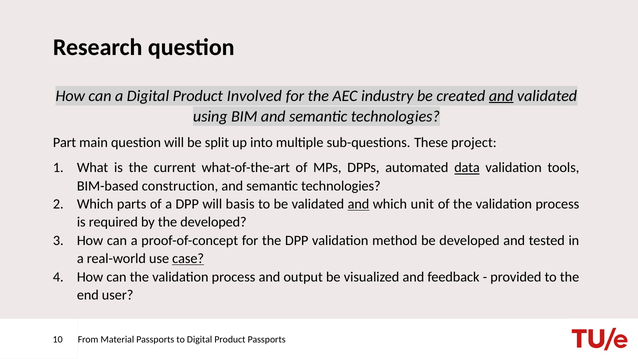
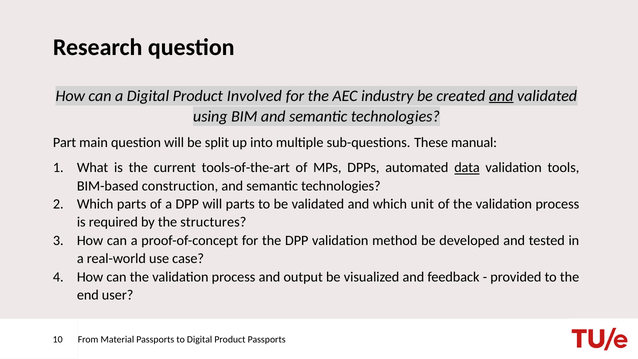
project: project -> manual (474, 142)
what-of-the-art: what-of-the-art -> tools-of-the-art (246, 168)
will basis: basis -> parts (240, 204)
and underline: present -> none (359, 204)
the developed: developed -> structures (213, 222)
case underline: present -> none (188, 259)
